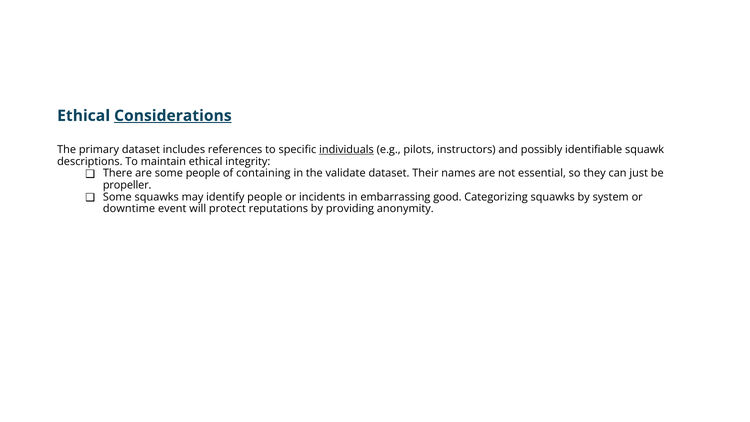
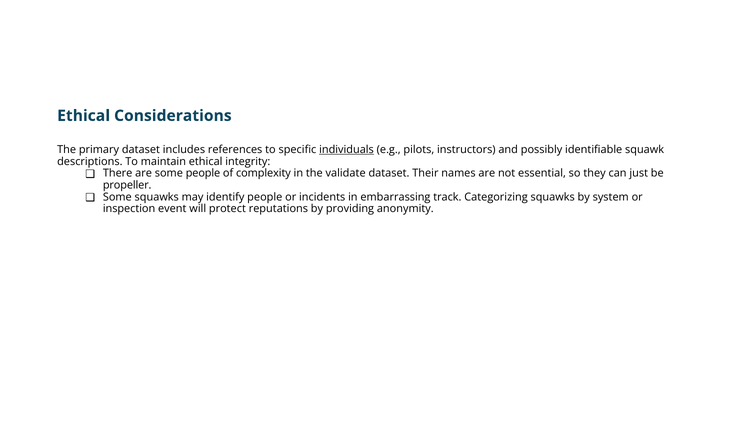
Considerations underline: present -> none (173, 116)
containing: containing -> complexity (263, 173)
good: good -> track (447, 197)
downtime: downtime -> inspection (129, 209)
